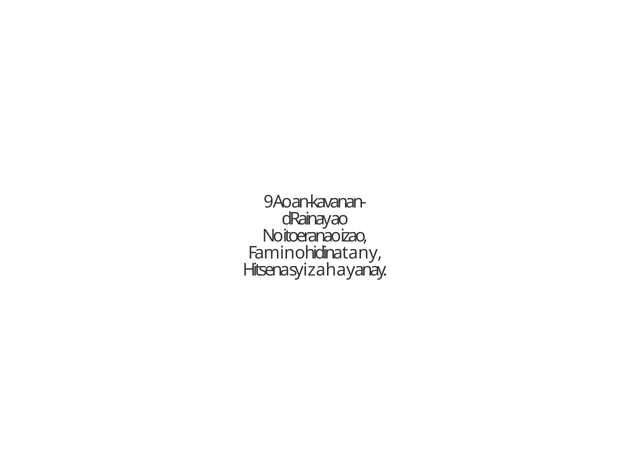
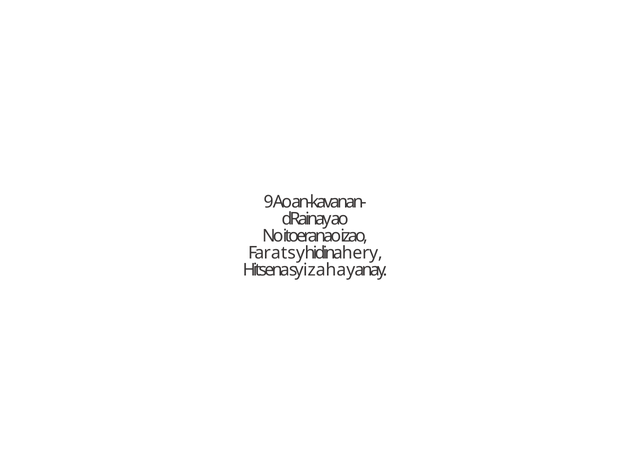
mino: mino -> ratsy (284, 253)
tany: tany -> hery (362, 253)
